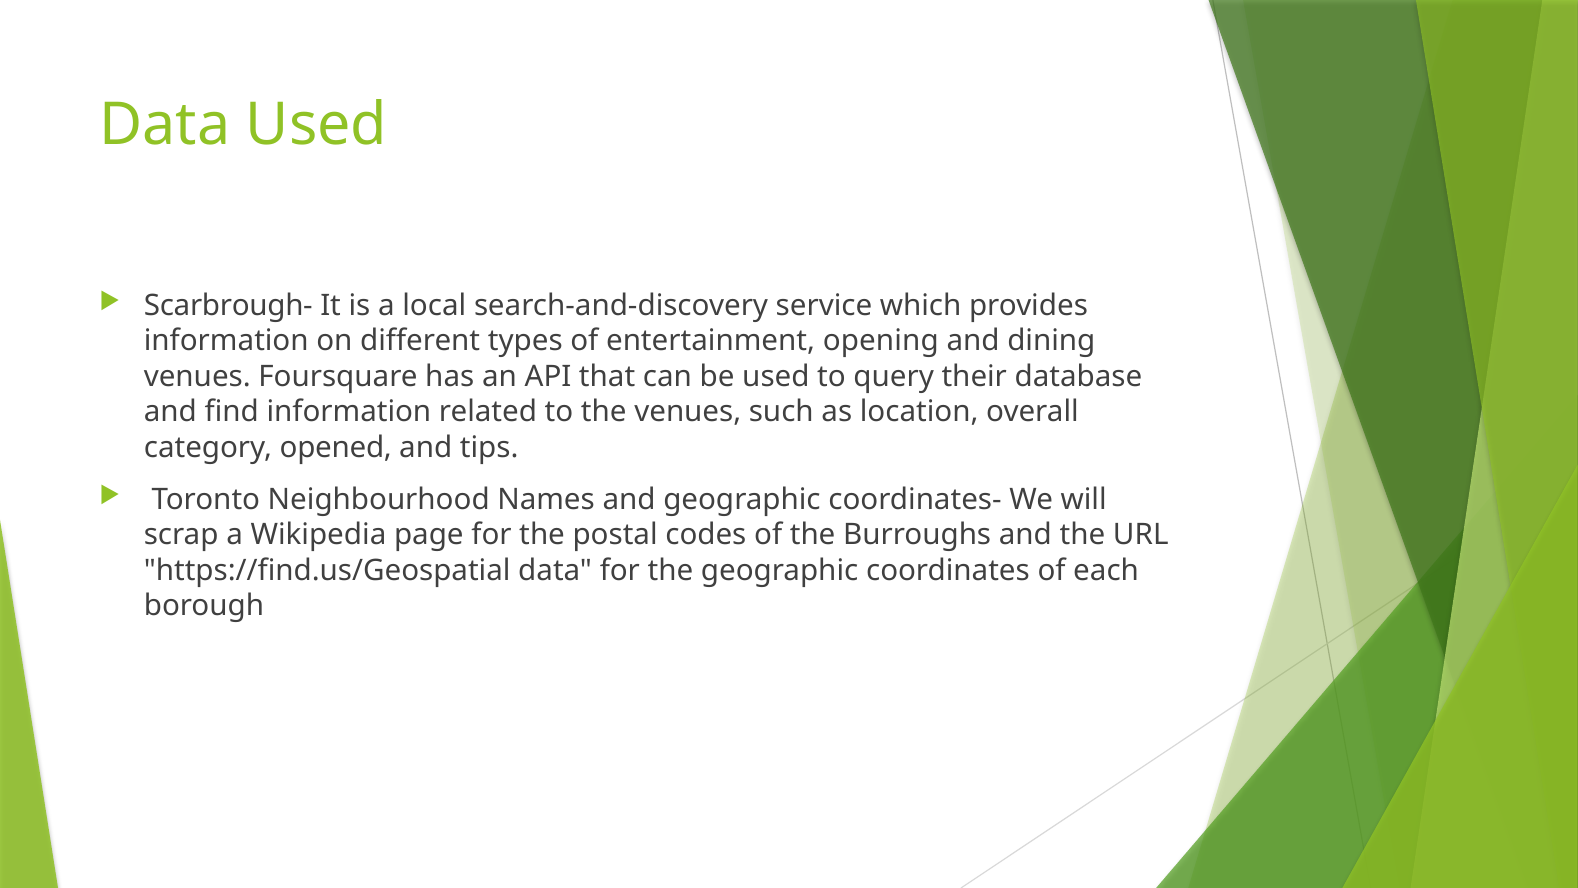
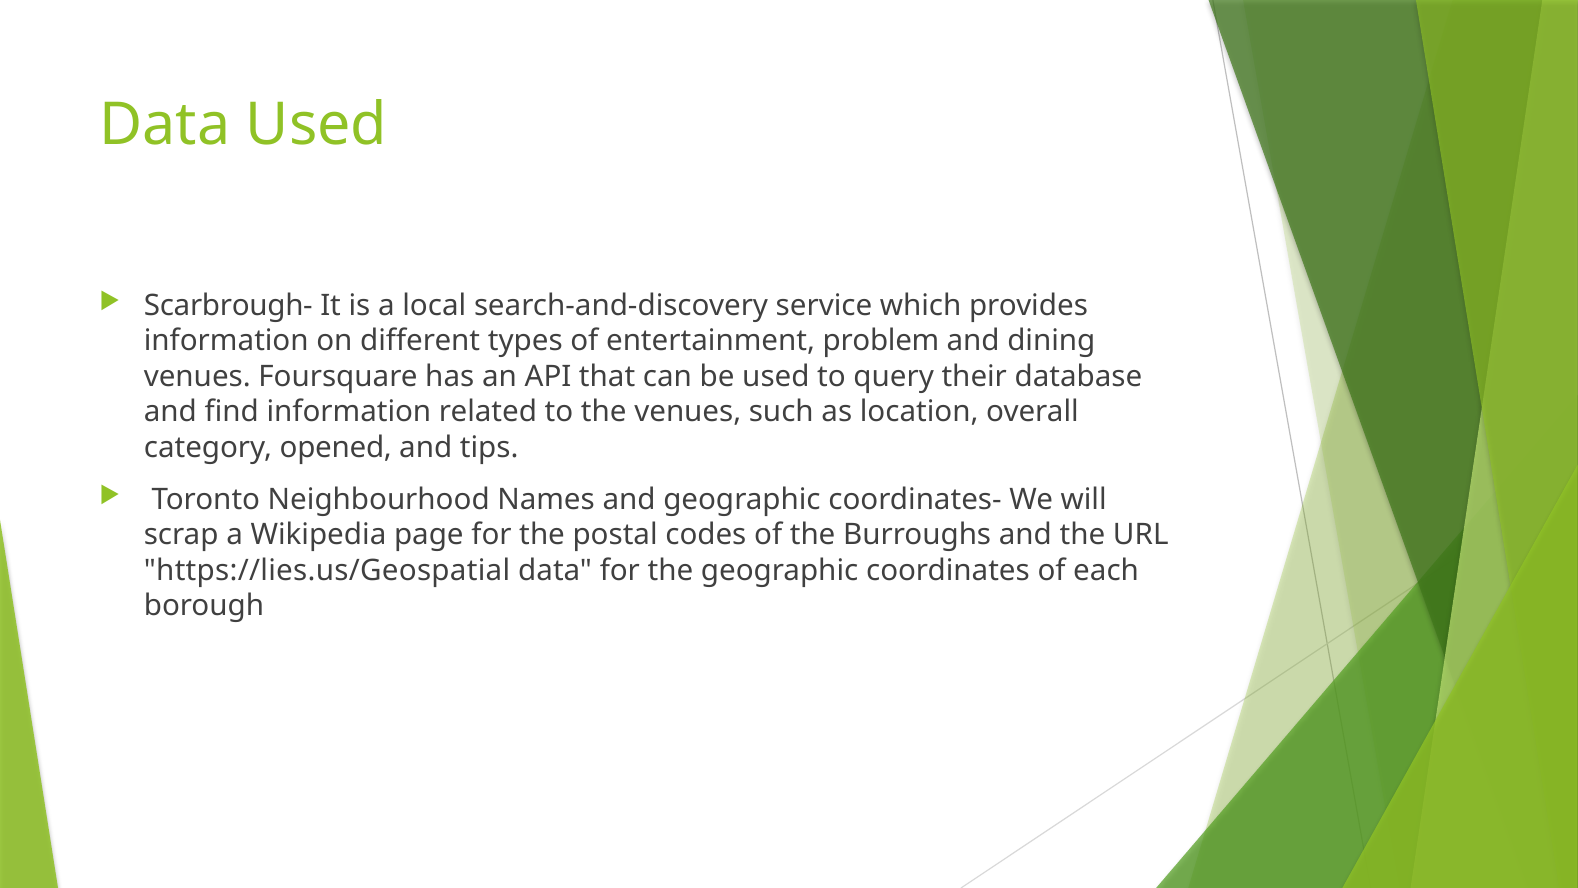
opening: opening -> problem (881, 341)
https://find.us/Geospatial: https://find.us/Geospatial -> https://lies.us/Geospatial (327, 570)
